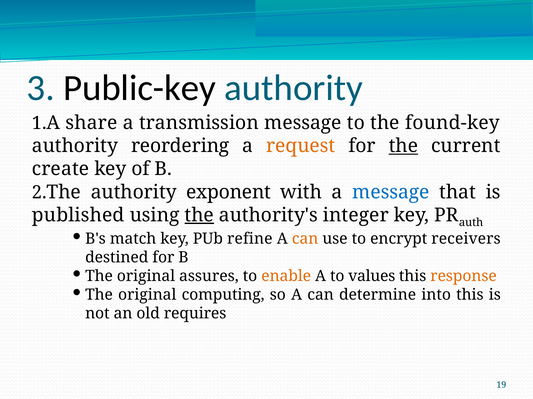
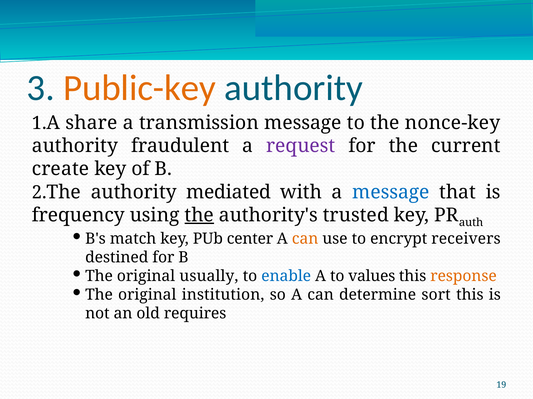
Public-key colour: black -> orange (139, 88)
found-key: found-key -> nonce-key (453, 123)
reordering: reordering -> fraudulent (180, 146)
request colour: orange -> purple (301, 146)
the underline: present -> none (403, 146)
exponent: exponent -> mediated (229, 192)
published: published -> frequency (78, 215)
integer: integer -> trusted (356, 215)
refine: refine -> center (250, 239)
assures: assures -> usually (209, 277)
enable colour: orange -> blue (286, 277)
computing: computing -> institution (223, 295)
into: into -> sort (436, 295)
